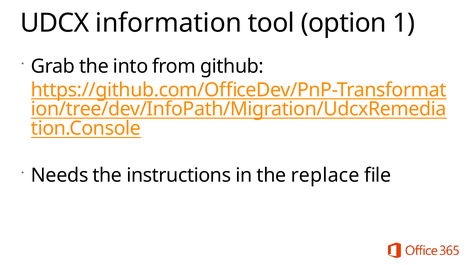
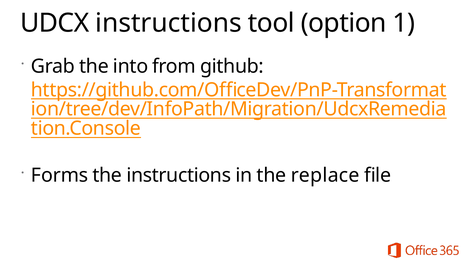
UDCX information: information -> instructions (169, 23)
Needs: Needs -> Forms (60, 175)
